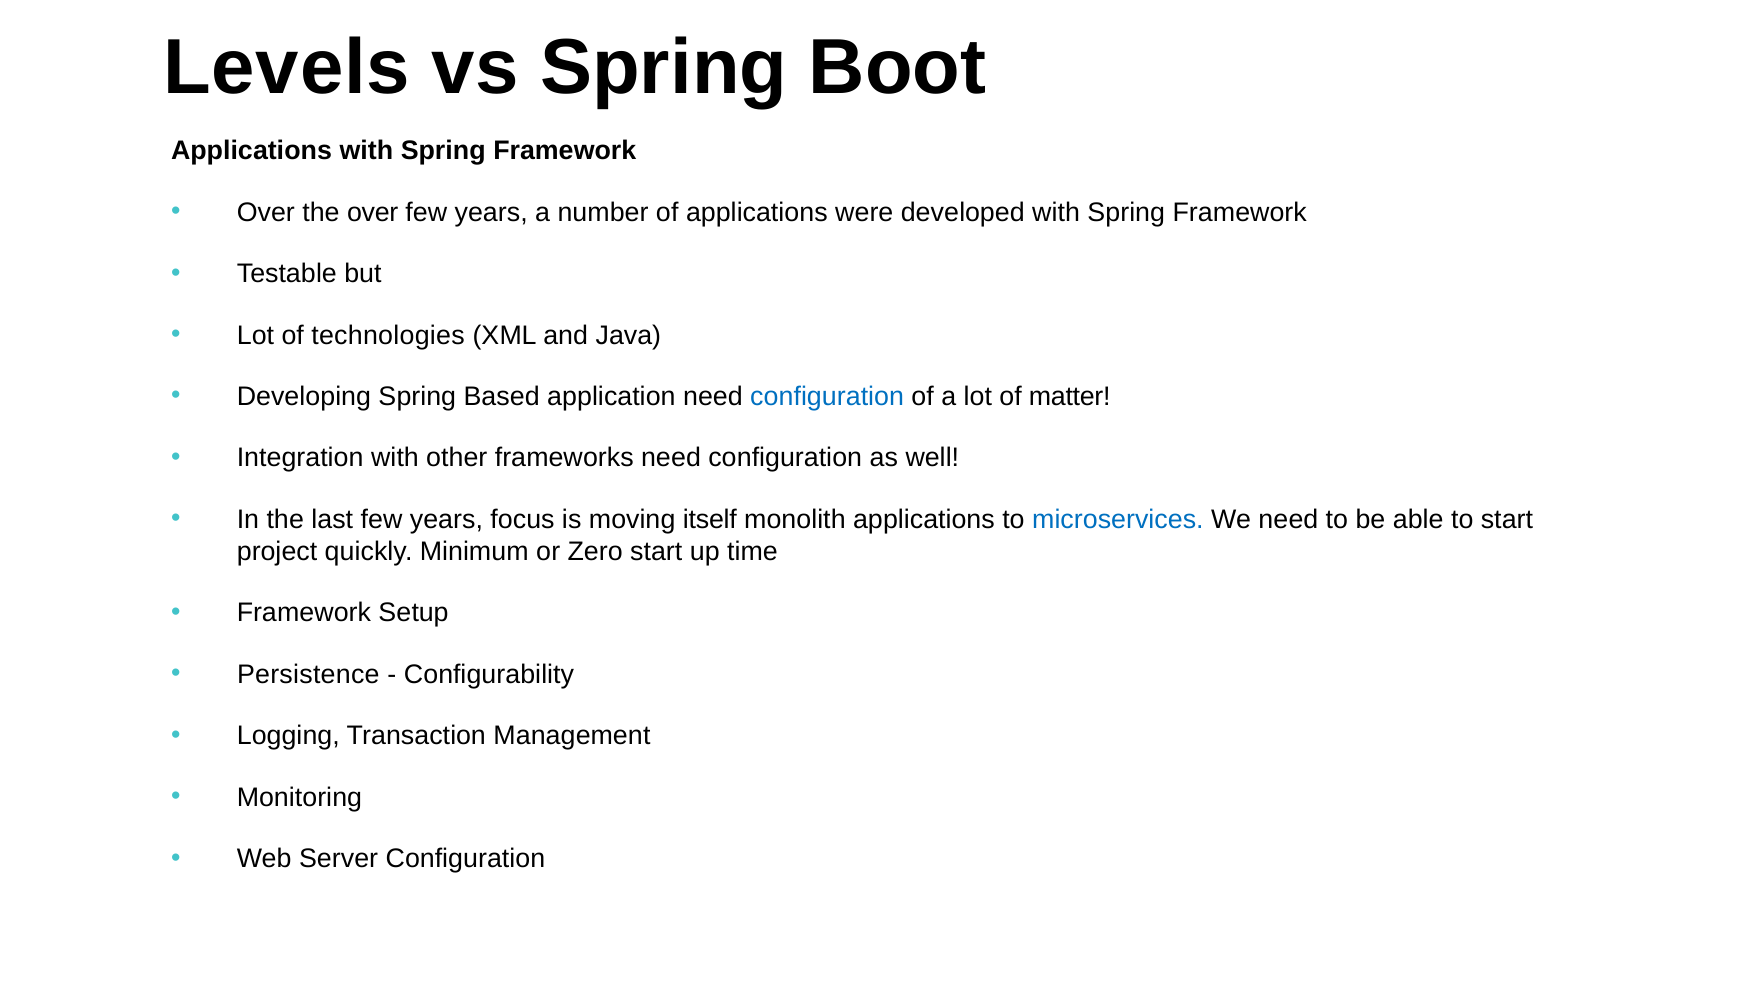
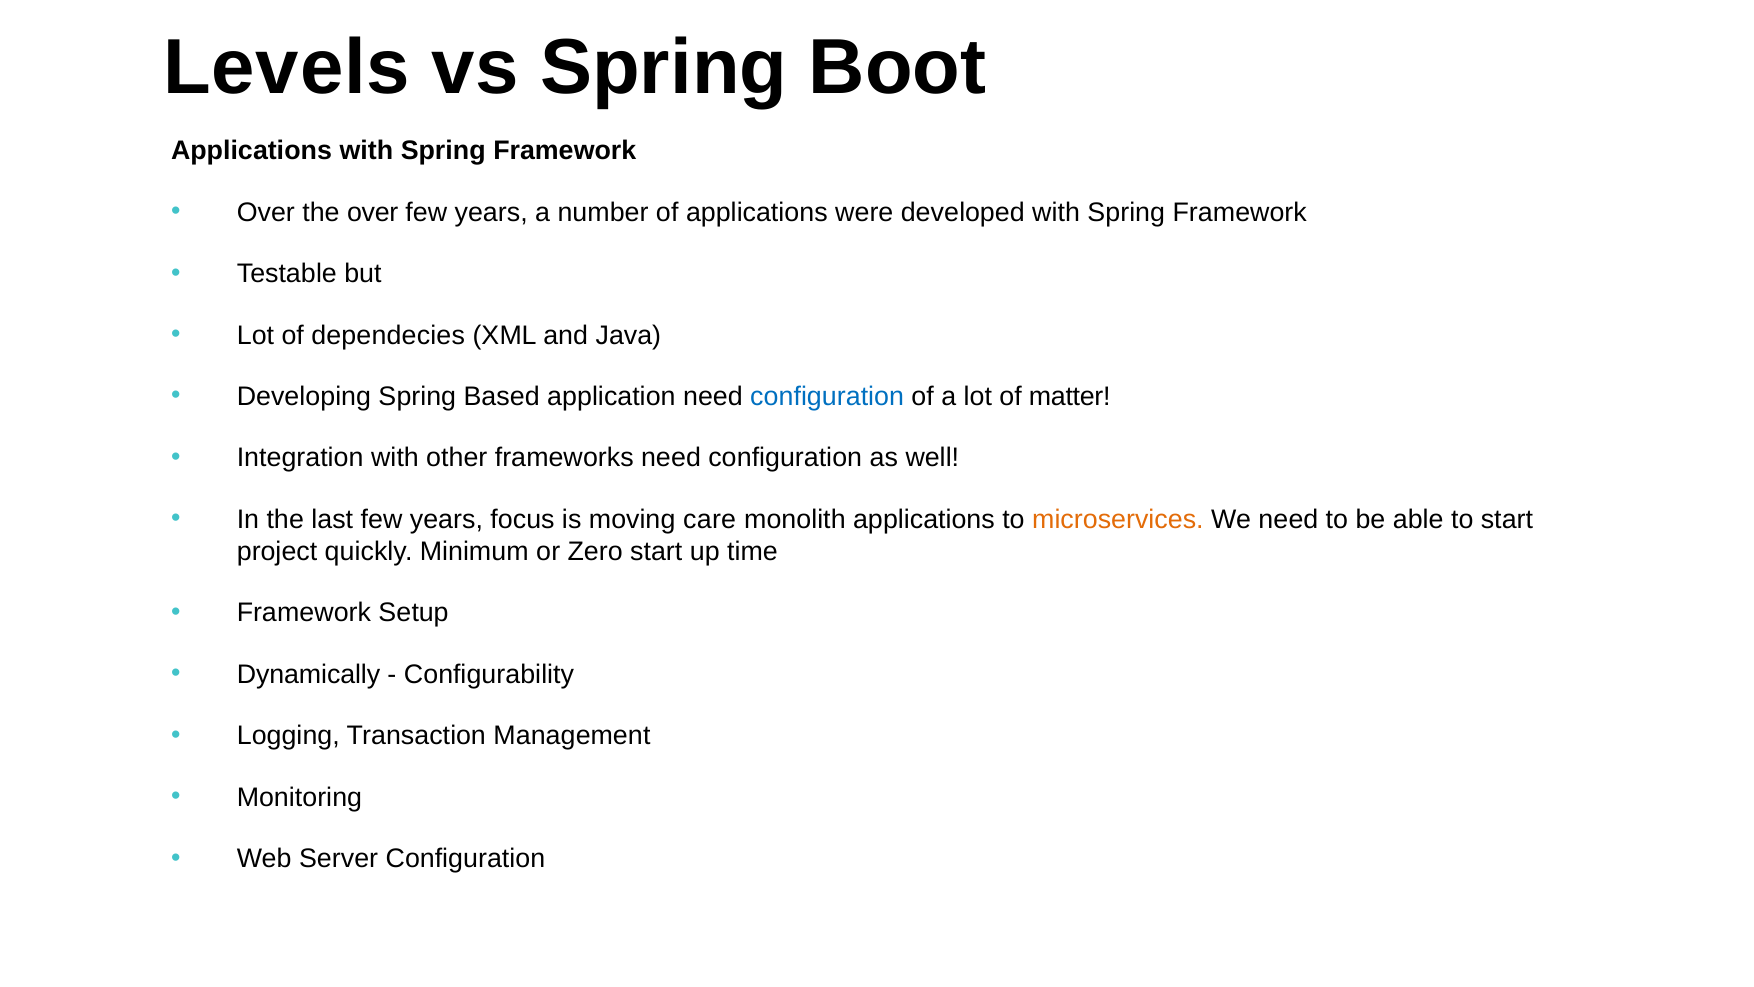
technologies: technologies -> dependecies (388, 335)
itself: itself -> care (710, 519)
microservices colour: blue -> orange (1118, 519)
Persistence: Persistence -> Dynamically (309, 674)
